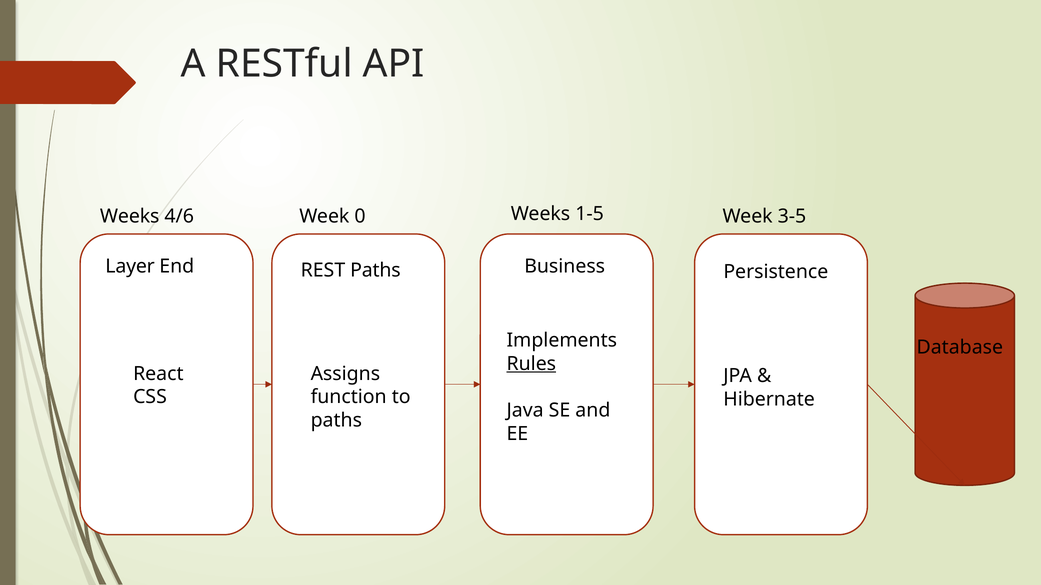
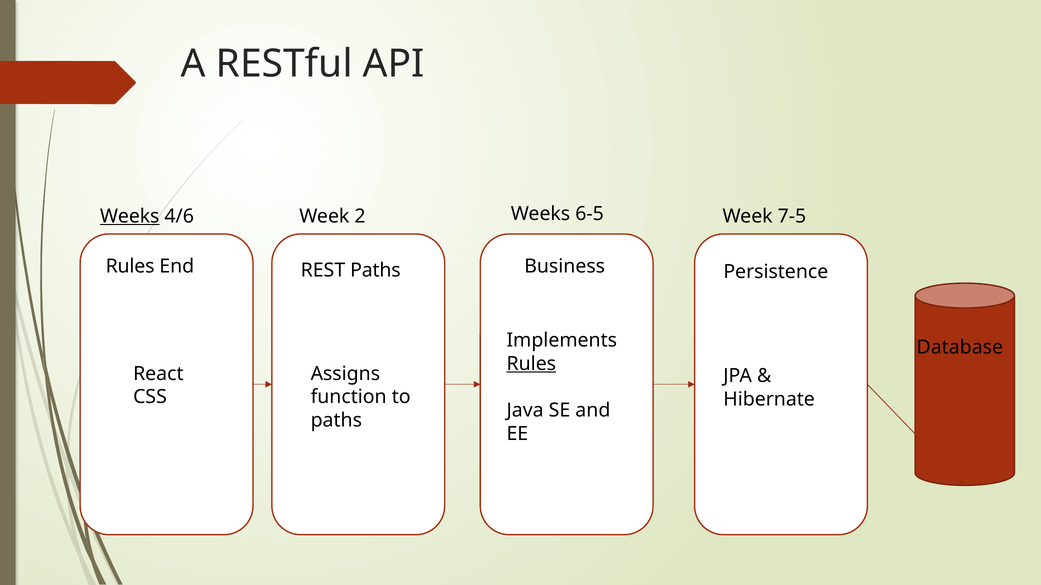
Weeks underline: none -> present (130, 216)
0: 0 -> 2 (360, 216)
1-5: 1-5 -> 6-5 (590, 214)
3-5: 3-5 -> 7-5 (792, 216)
Layer: Layer -> Rules (130, 267)
